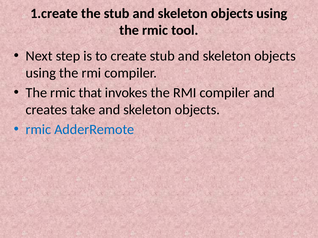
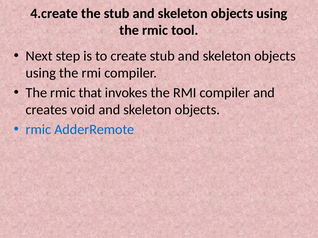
1.create: 1.create -> 4.create (54, 13)
take: take -> void (83, 110)
